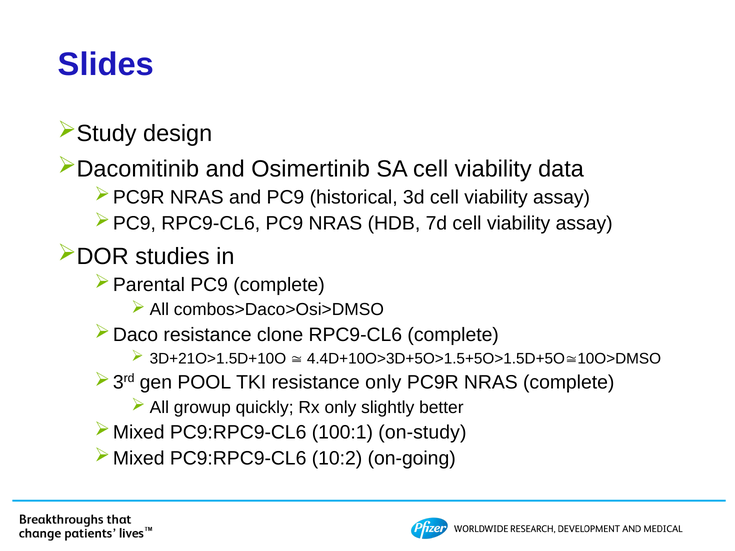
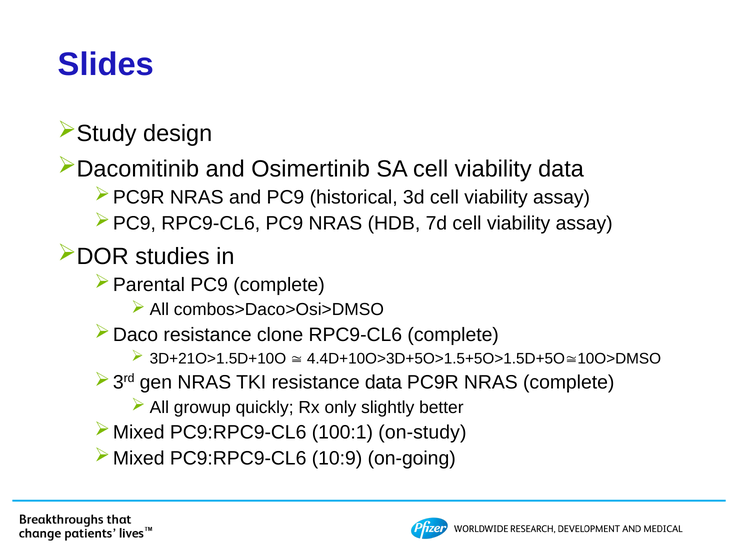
gen POOL: POOL -> NRAS (204, 383)
resistance only: only -> data (383, 383)
10:2: 10:2 -> 10:9 (337, 458)
